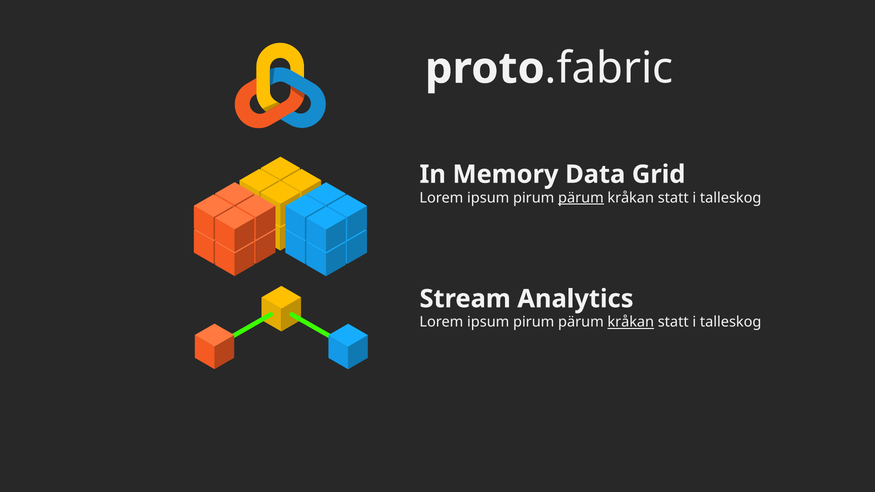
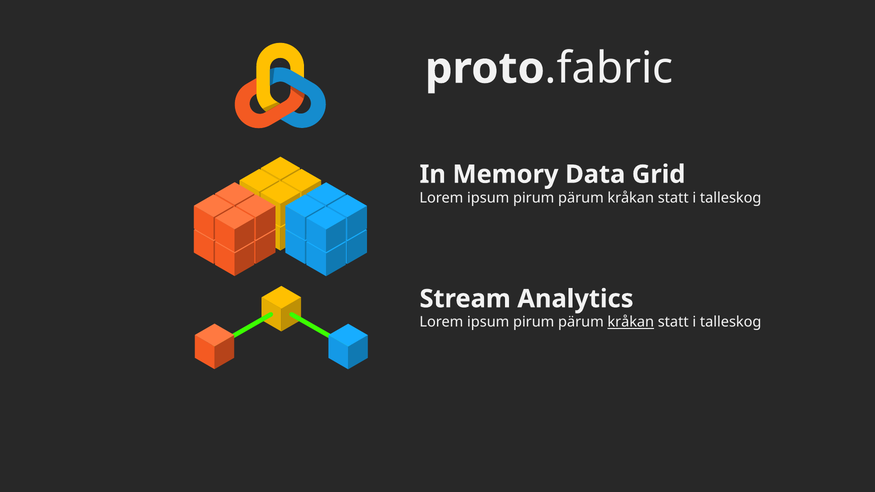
pärum underline: present -> none (581, 198)
